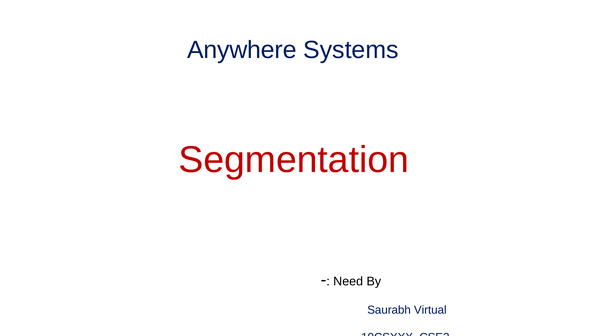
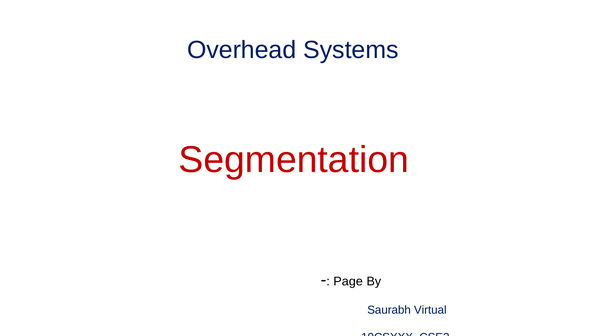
Anywhere: Anywhere -> Overhead (242, 50)
Need: Need -> Page (348, 282)
